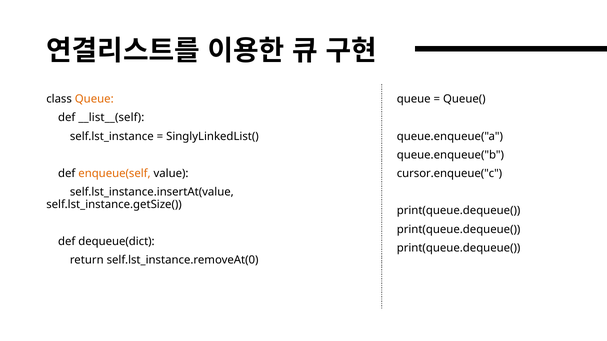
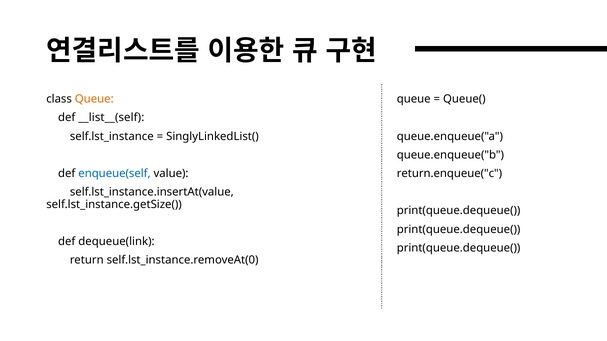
enqueue(self colour: orange -> blue (114, 174)
cursor.enqueue("c: cursor.enqueue("c -> return.enqueue("c (449, 174)
dequeue(dict: dequeue(dict -> dequeue(link (116, 242)
